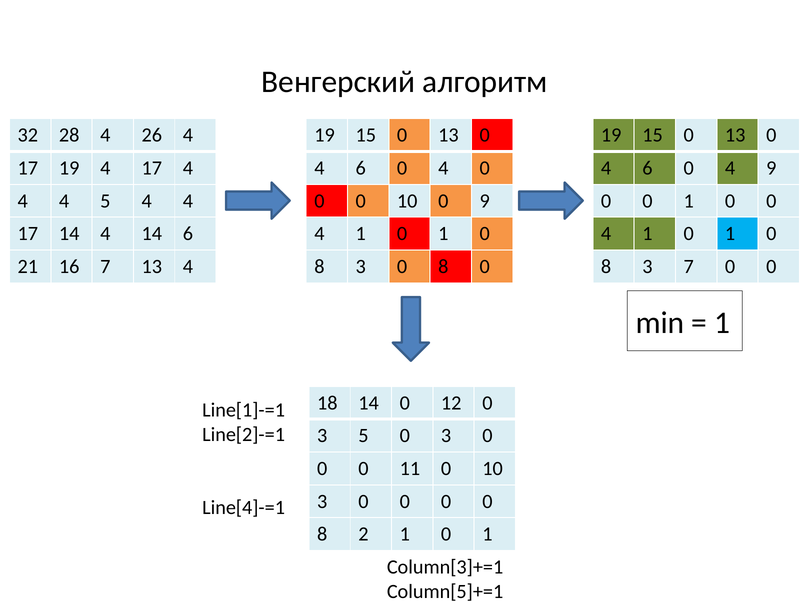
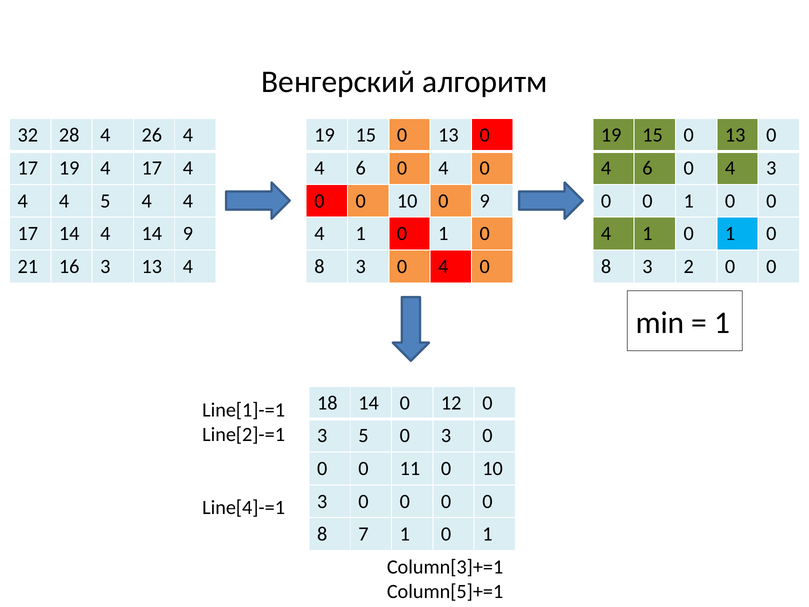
4 9: 9 -> 3 (771, 168)
14 6: 6 -> 9 (188, 234)
16 7: 7 -> 3 (105, 266)
3 0 8: 8 -> 4 (443, 266)
3 7: 7 -> 2 (689, 266)
2: 2 -> 7 (363, 534)
